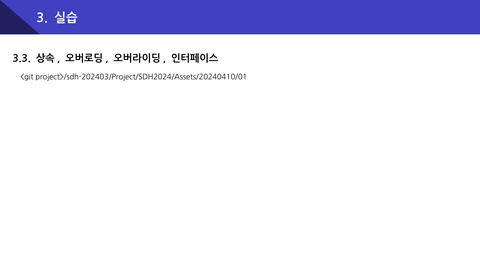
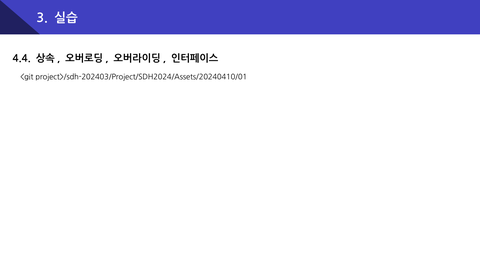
3.3: 3.3 -> 4.4 (22, 59)
